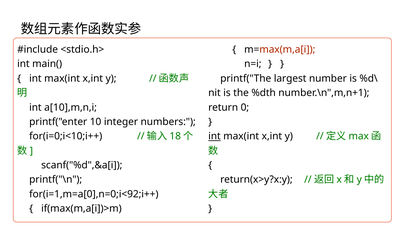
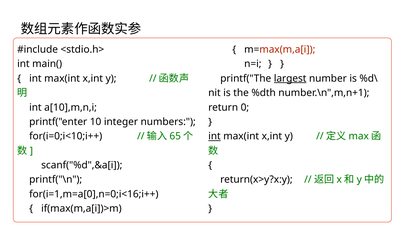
largest underline: none -> present (290, 78)
18: 18 -> 65 (175, 136)
for(i=1,m=a[0],n=0;i<92;i++: for(i=1,m=a[0],n=0;i<92;i++ -> for(i=1,m=a[0],n=0;i<16;i++ (94, 194)
